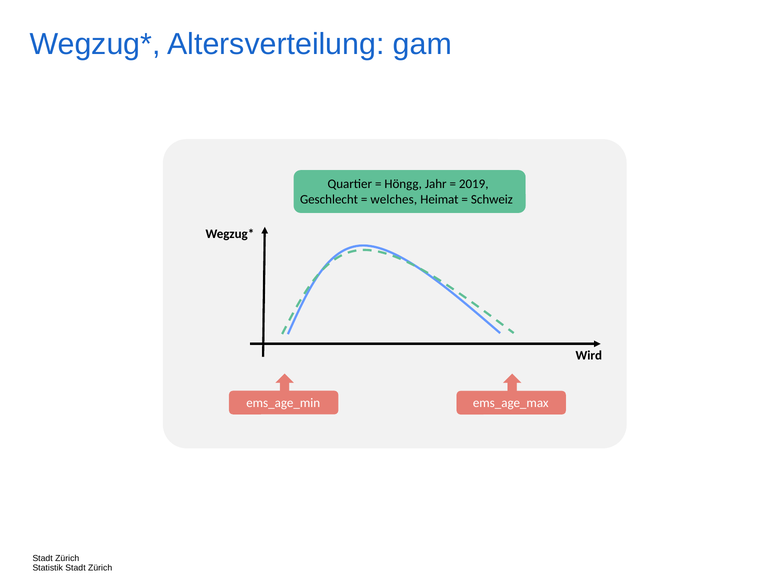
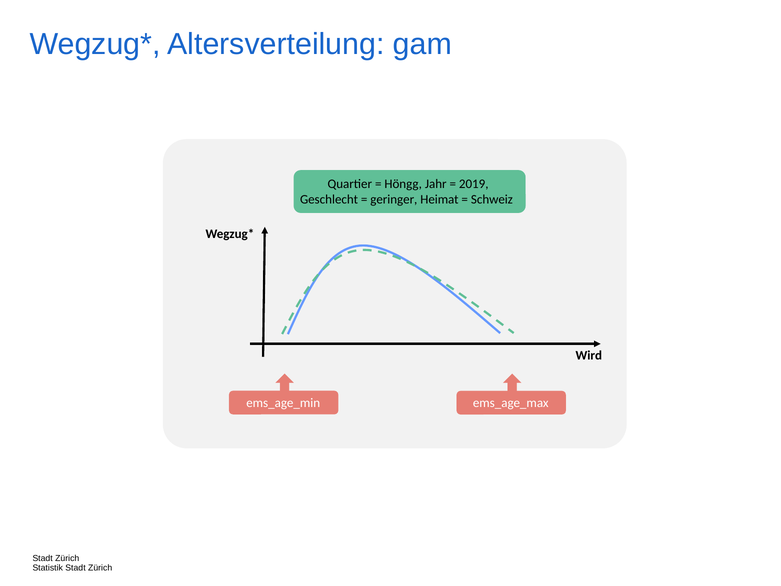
welches: welches -> geringer (394, 199)
